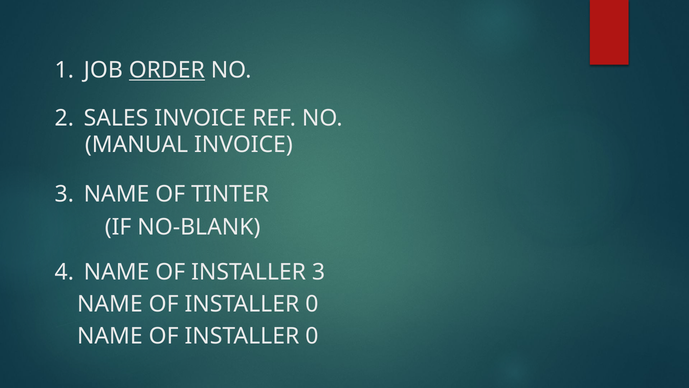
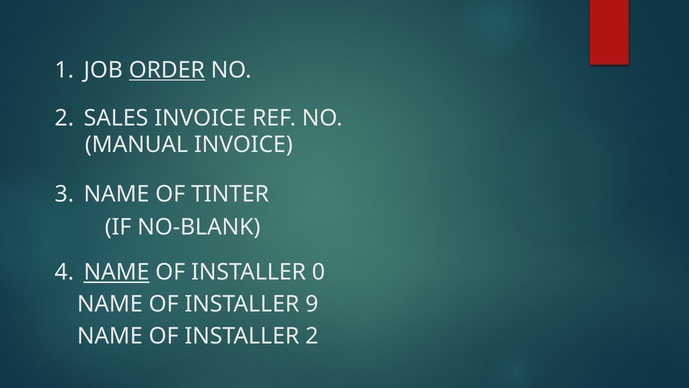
NAME underline: none -> present (117, 272)
INSTALLER 3: 3 -> 0 (319, 272)
0: 0 -> 9 (312, 304)
0: 0 -> 2 (312, 336)
